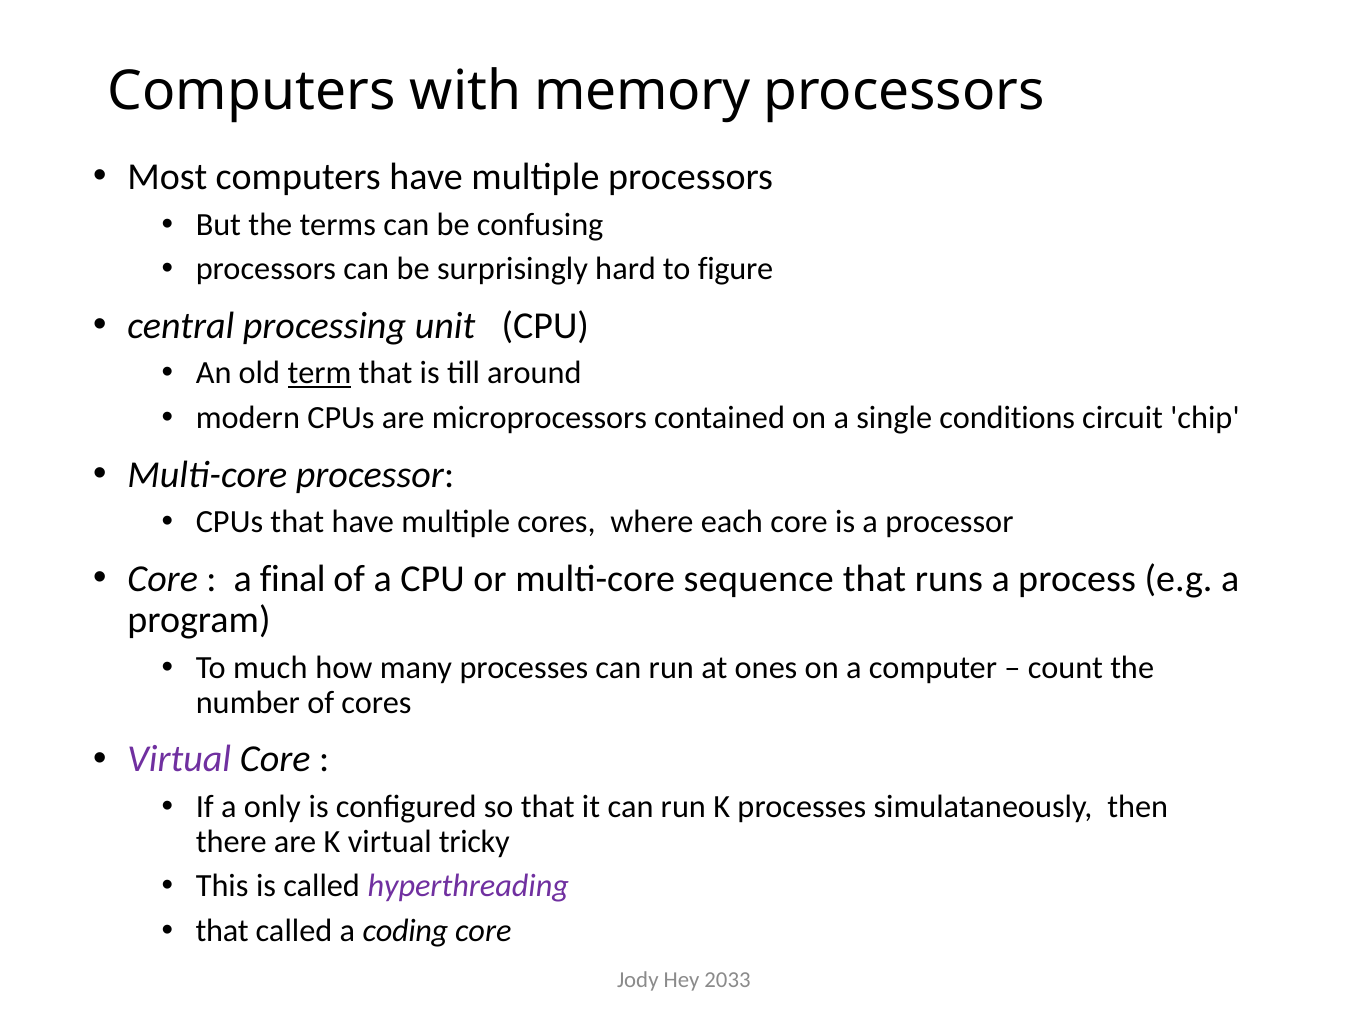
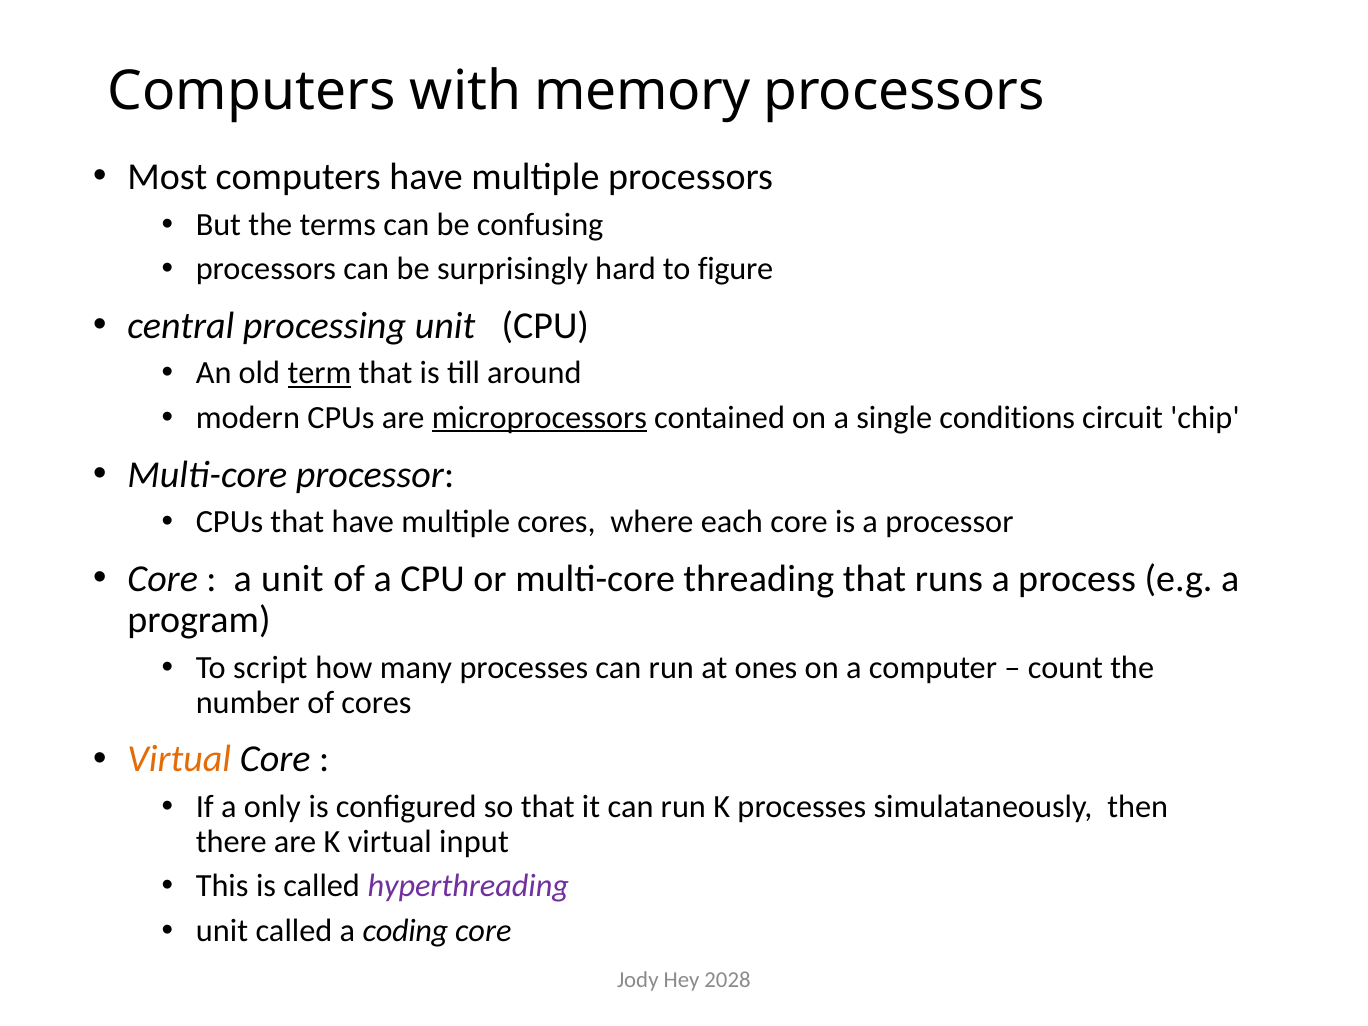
microprocessors underline: none -> present (539, 418)
a final: final -> unit (292, 579)
sequence: sequence -> threading (759, 579)
much: much -> script (270, 667)
Virtual colour: purple -> orange (179, 759)
tricky: tricky -> input (474, 842)
that: that -> unit (222, 930)
2033: 2033 -> 2028 (728, 980)
